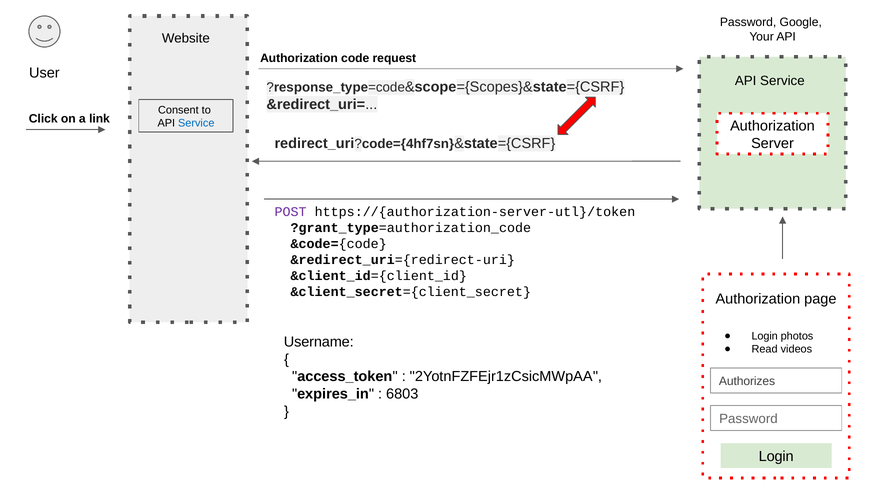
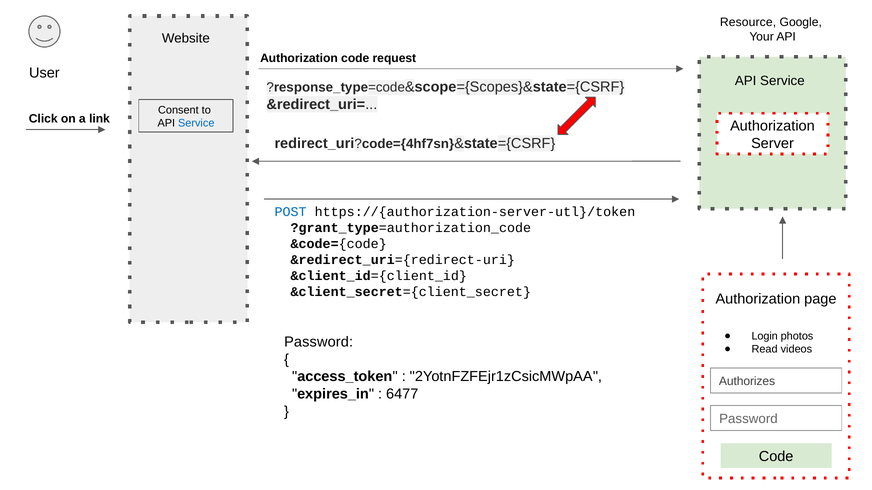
Password: Password -> Resource (748, 22)
POST colour: purple -> blue (291, 212)
Username: Username -> Password (319, 342)
6803: 6803 -> 6477 (402, 395)
Login: Login -> Code (776, 457)
